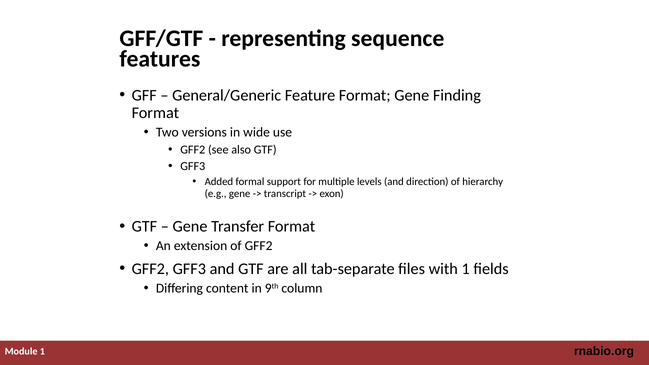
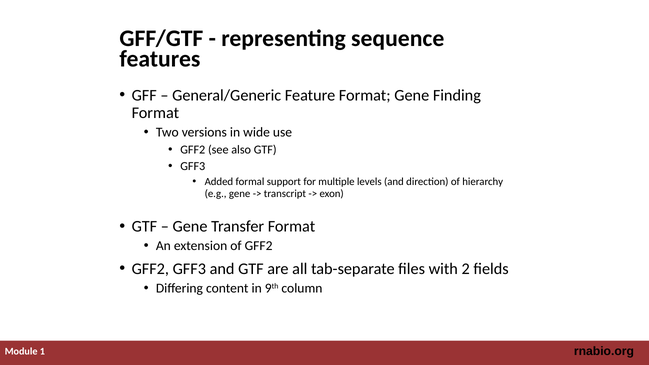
with 1: 1 -> 2 (466, 269)
